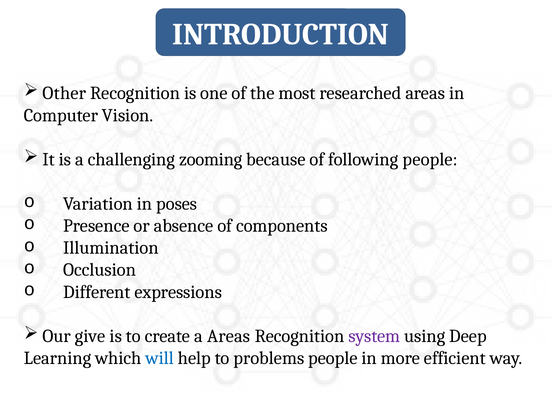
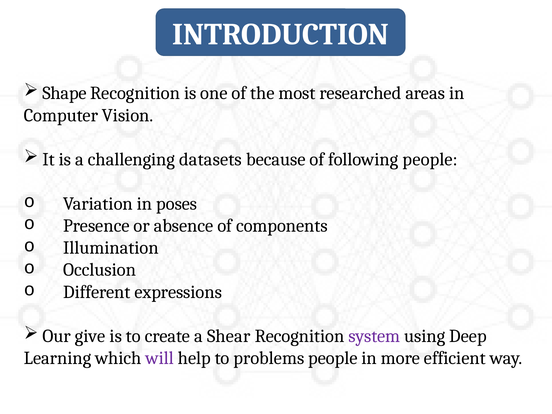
Other: Other -> Shape (64, 93)
zooming: zooming -> datasets (210, 159)
a Areas: Areas -> Shear (229, 336)
will colour: blue -> purple (160, 358)
